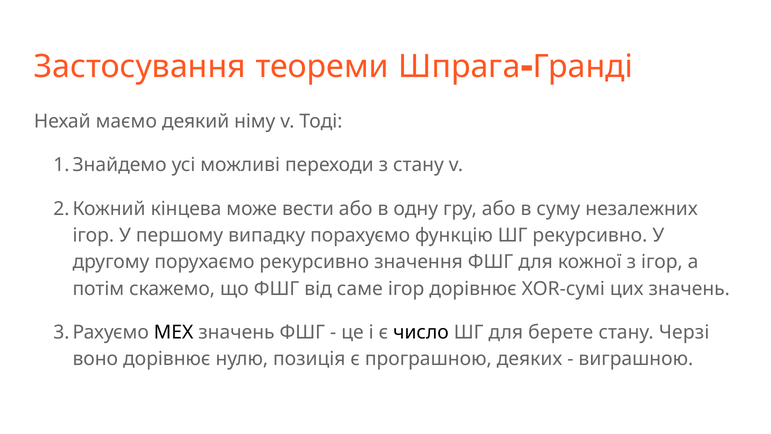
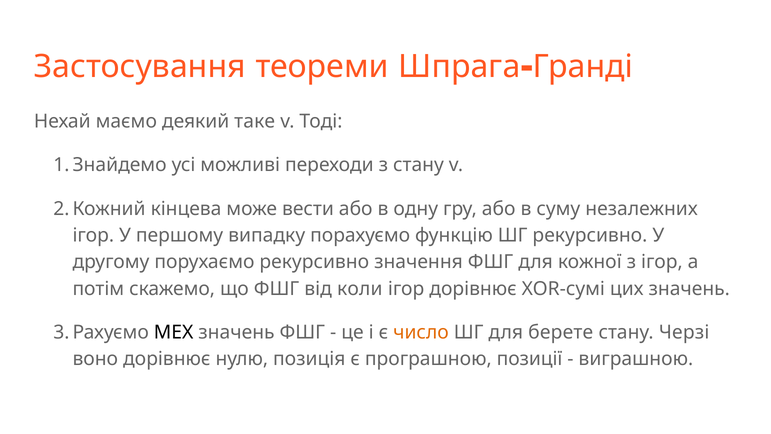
німу: німу -> таке (255, 121)
саме: саме -> коли (360, 288)
число colour: black -> orange (421, 332)
деяких: деяких -> позиції (530, 359)
